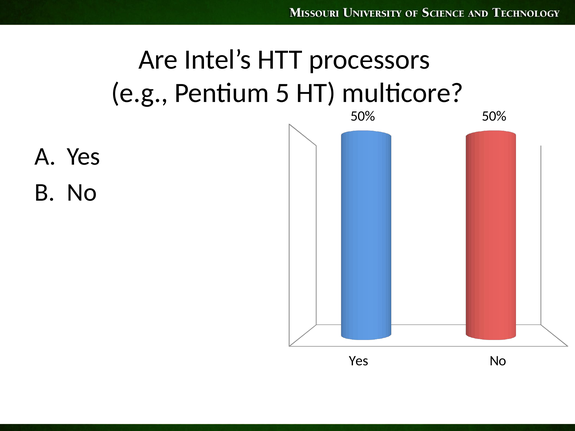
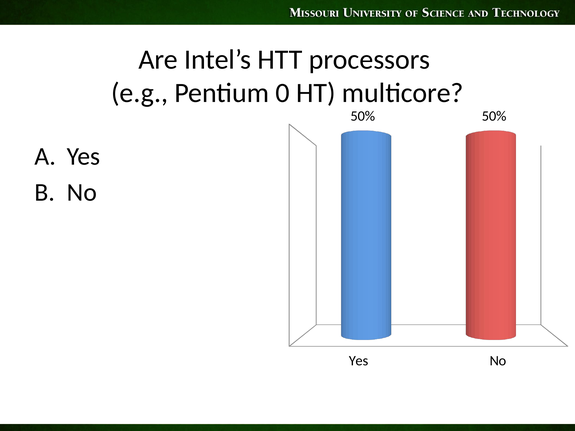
5: 5 -> 0 (283, 93)
